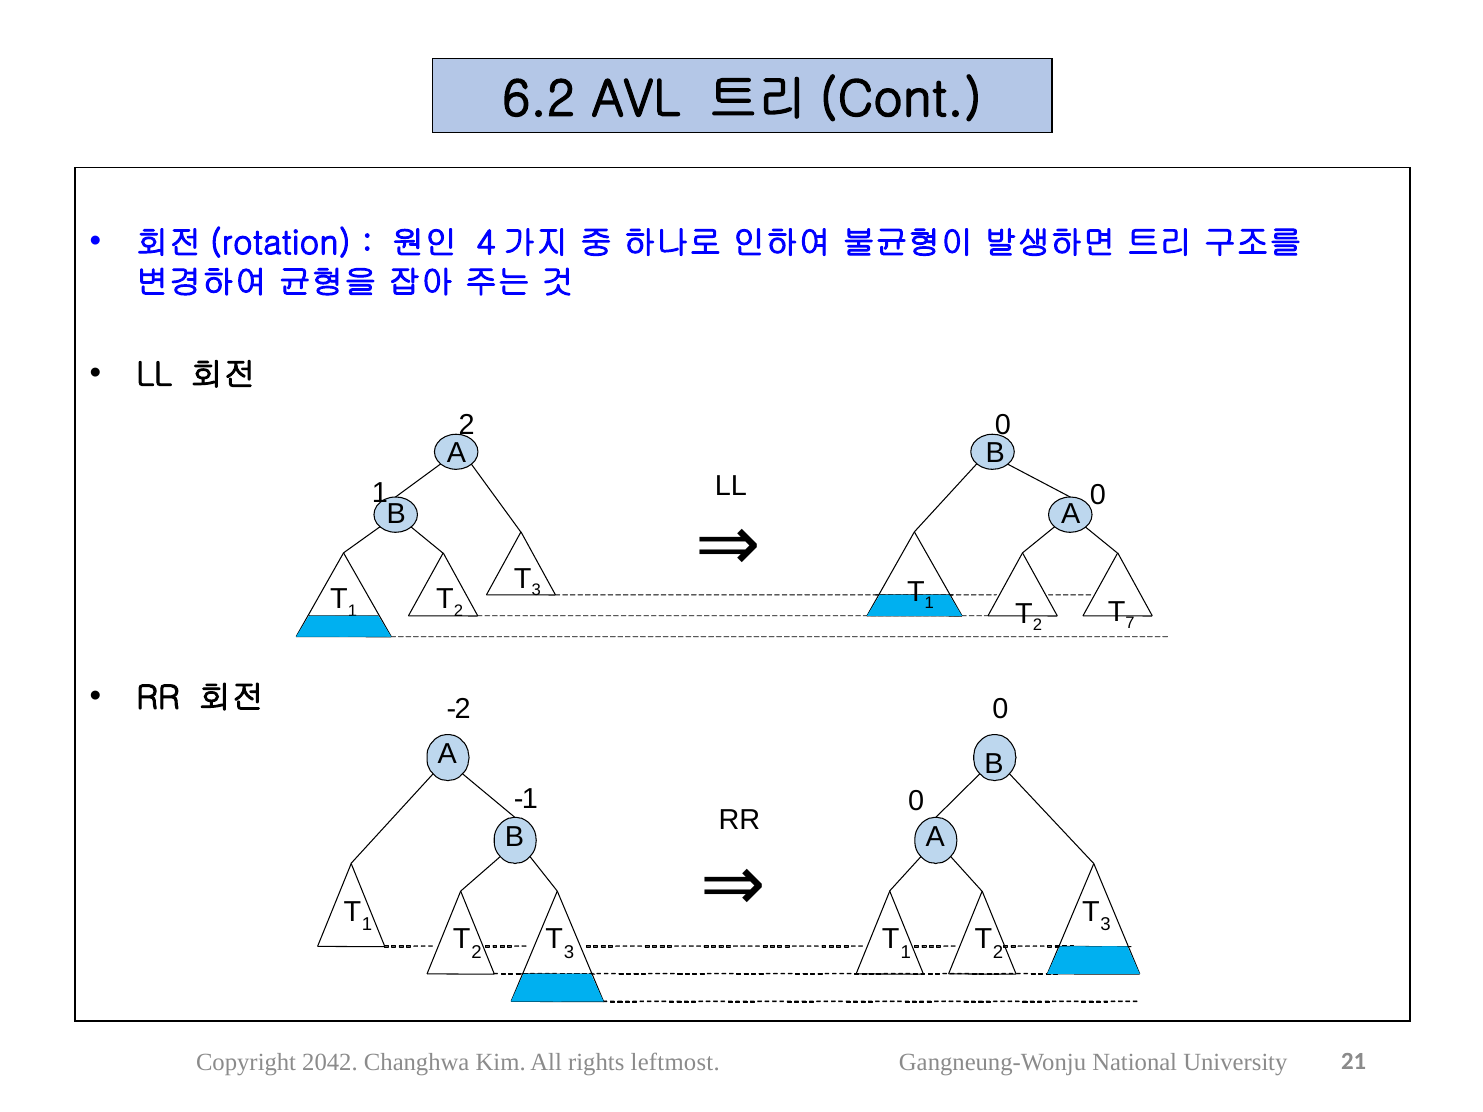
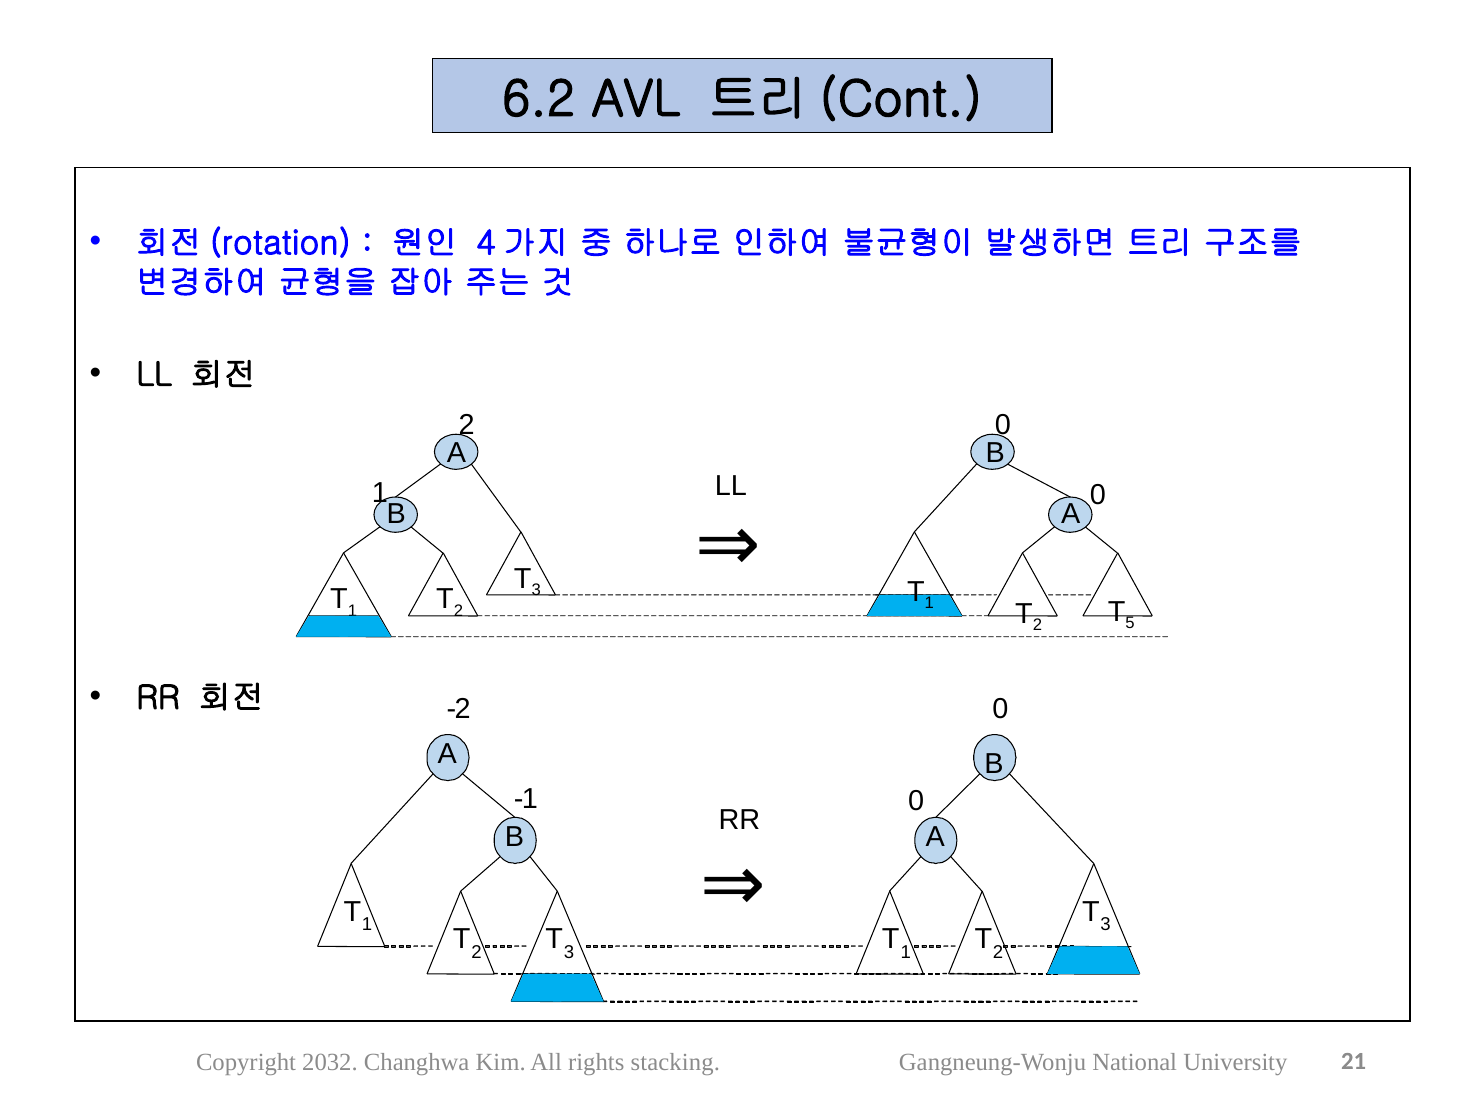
7: 7 -> 5 (1130, 623)
2042: 2042 -> 2032 (330, 1062)
leftmost: leftmost -> stacking (675, 1062)
